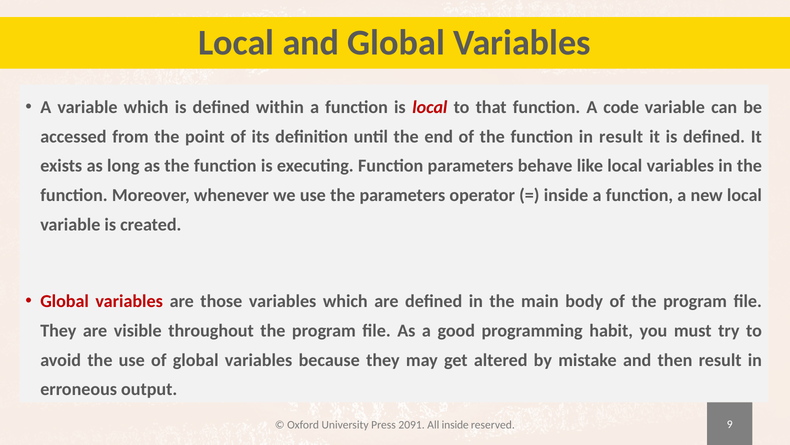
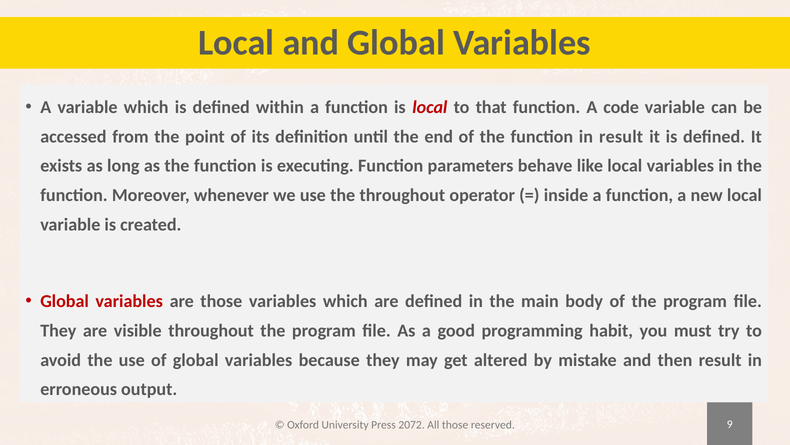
the parameters: parameters -> throughout (402, 195)
2091: 2091 -> 2072 (412, 424)
All inside: inside -> those (455, 424)
